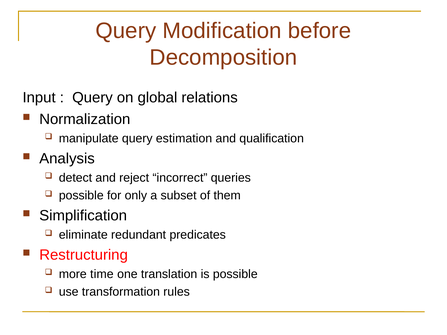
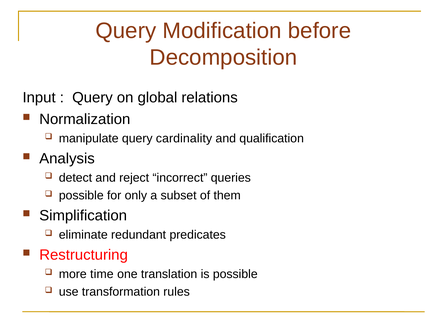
estimation: estimation -> cardinality (184, 139)
